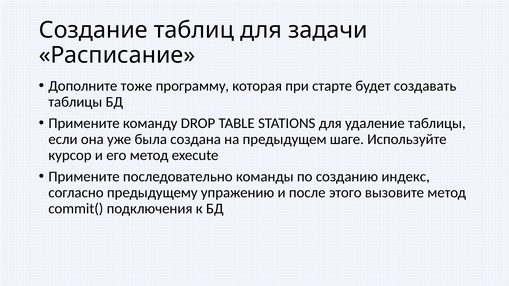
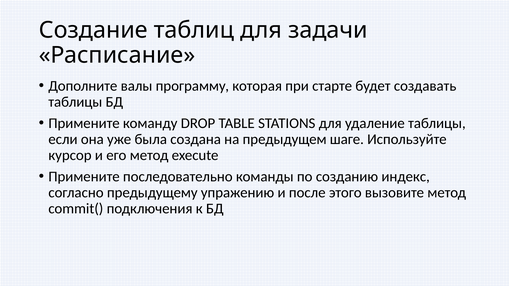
тоже: тоже -> валы (137, 86)
